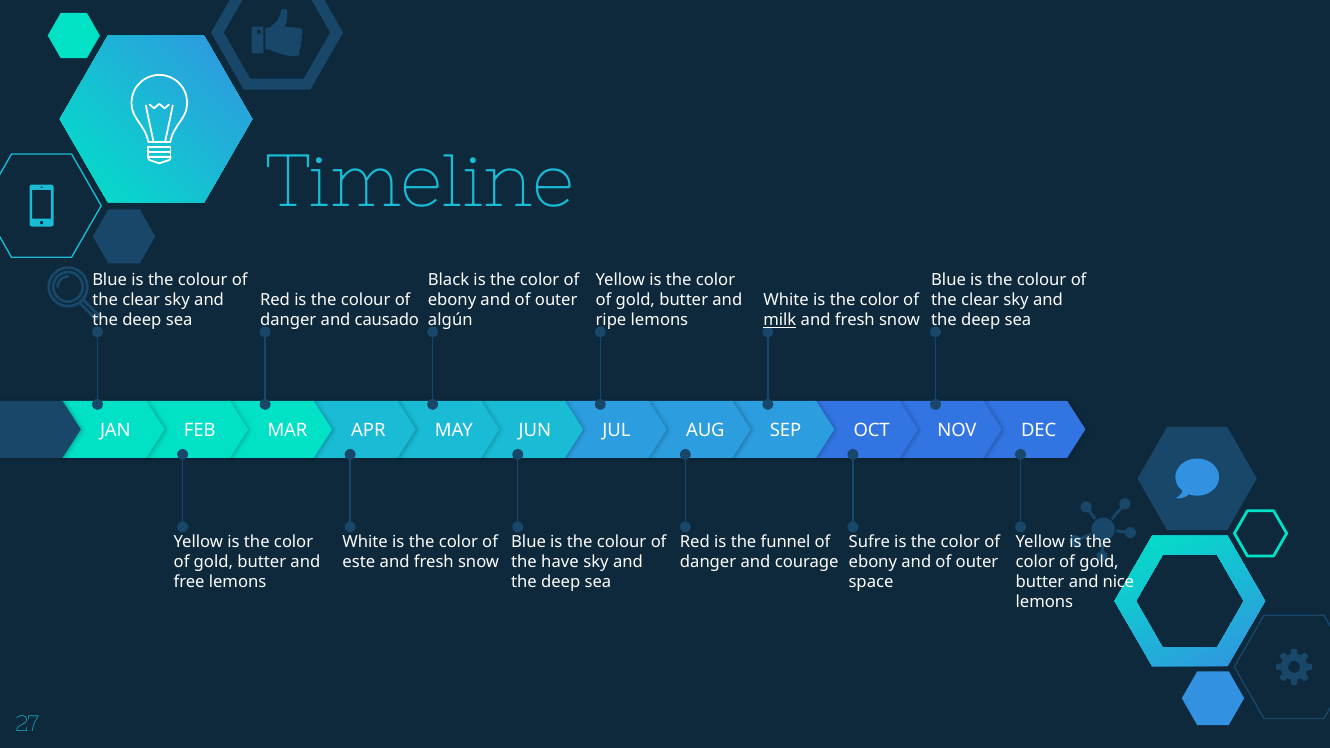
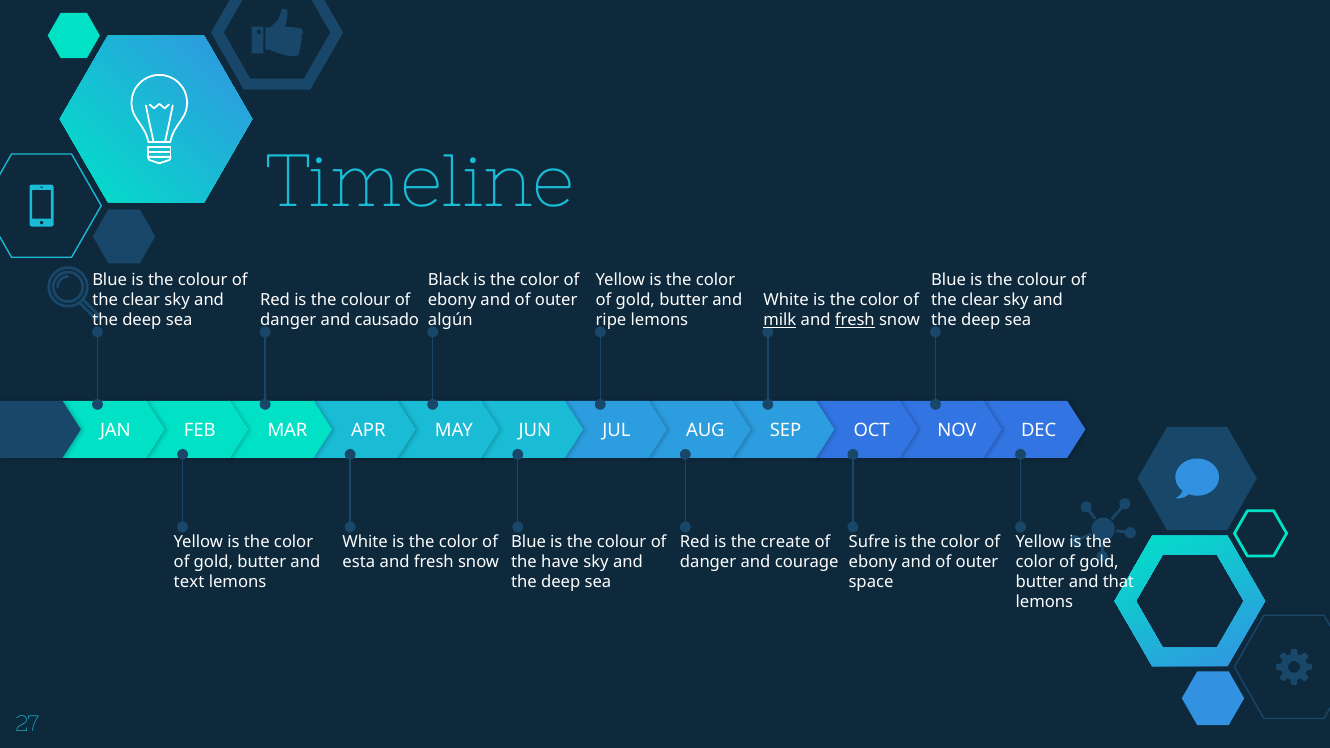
fresh underline: none -> present (855, 320)
funnel: funnel -> create (786, 542)
este: este -> esta (359, 562)
free: free -> text (189, 582)
nice: nice -> that (1118, 582)
